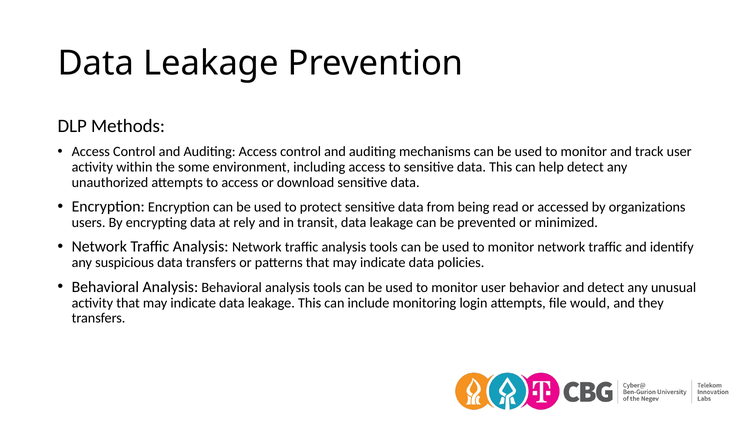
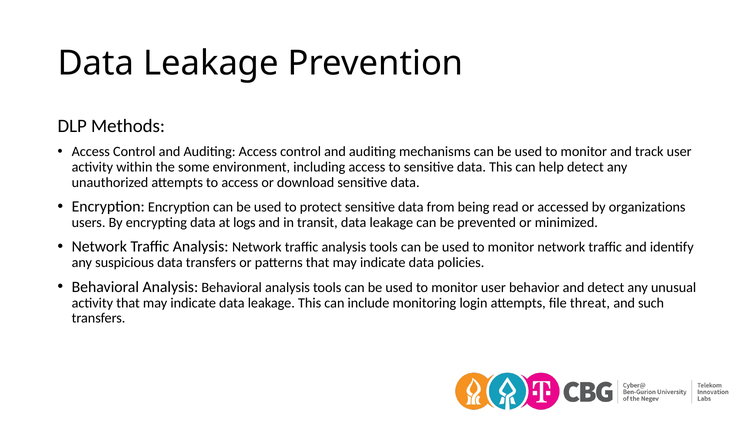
rely: rely -> logs (244, 222)
would: would -> threat (590, 303)
they: they -> such (651, 303)
